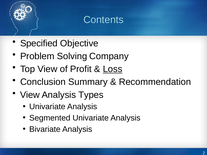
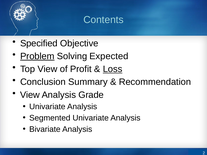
Problem underline: none -> present (37, 56)
Company: Company -> Expected (109, 56)
Types: Types -> Grade (91, 95)
